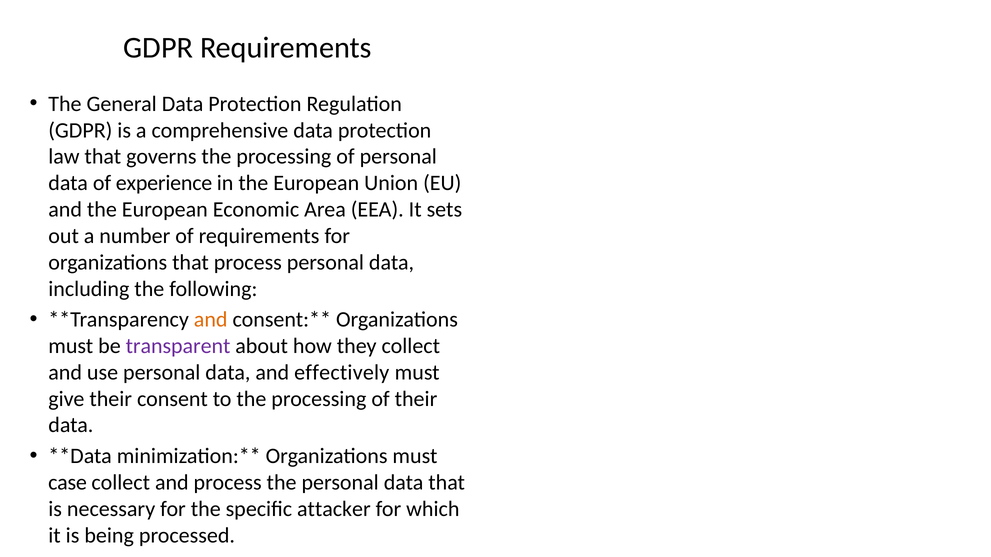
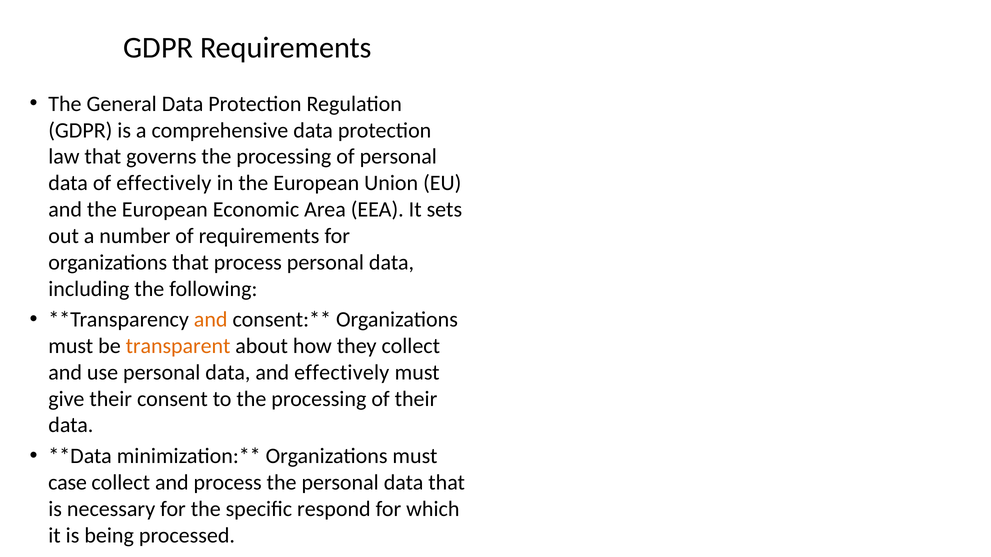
of experience: experience -> effectively (164, 183)
transparent colour: purple -> orange (178, 346)
attacker: attacker -> respond (334, 509)
